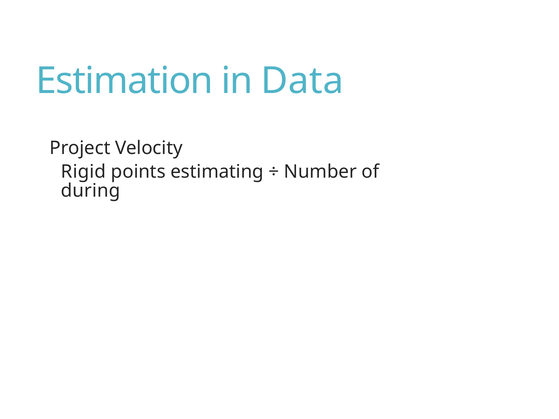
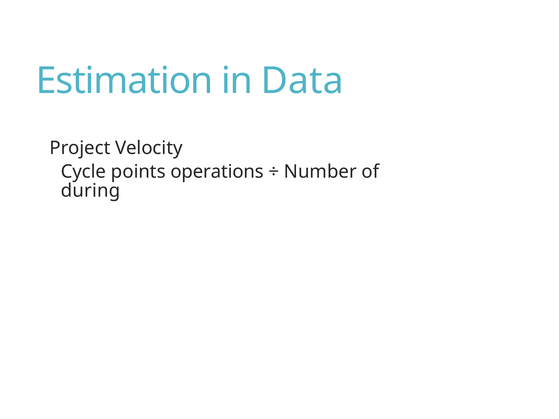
Rigid: Rigid -> Cycle (83, 172)
estimating: estimating -> operations (217, 172)
